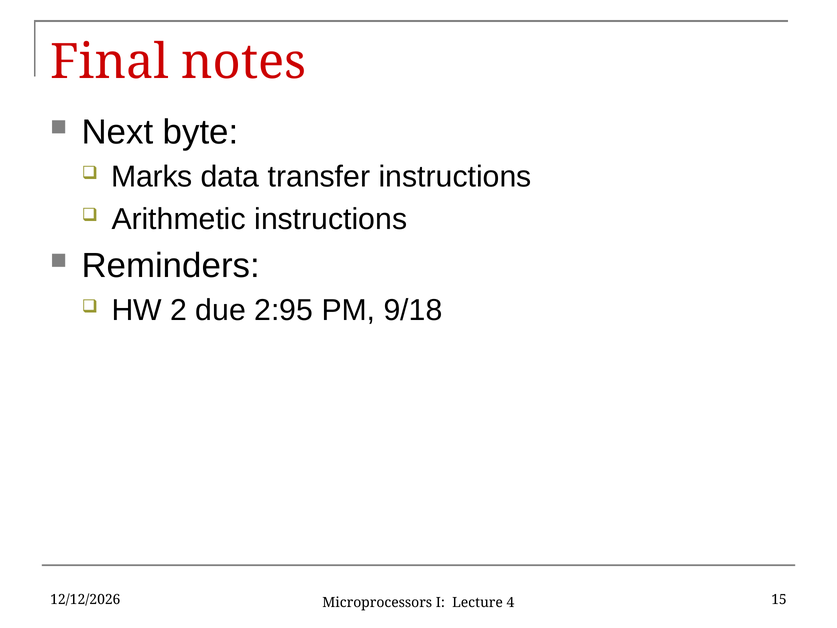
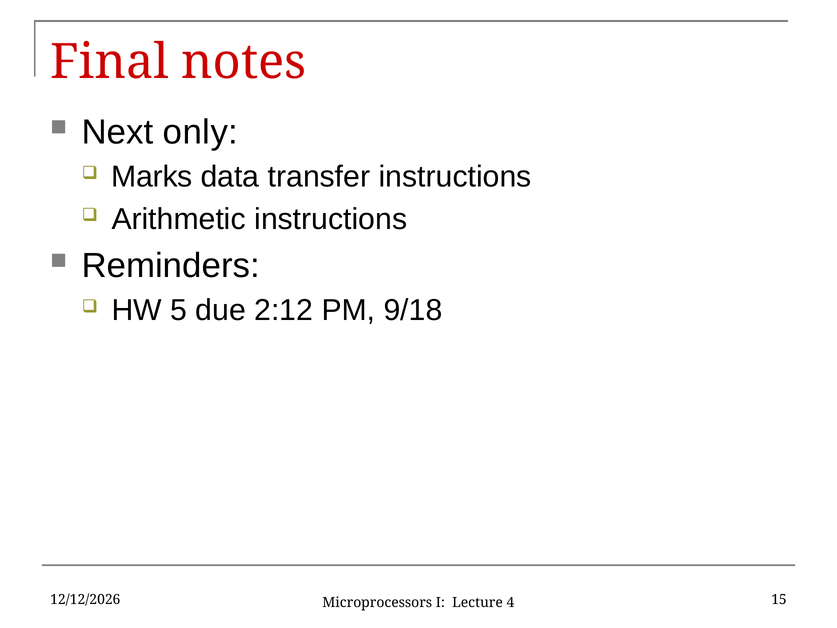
byte: byte -> only (200, 132)
2: 2 -> 5 (179, 310)
2:95: 2:95 -> 2:12 (284, 310)
